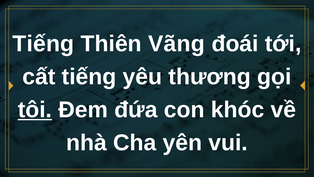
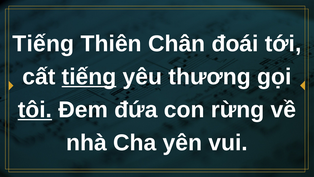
Vãng: Vãng -> Chân (177, 44)
tiếng underline: none -> present (89, 77)
khóc: khóc -> rừng (238, 110)
